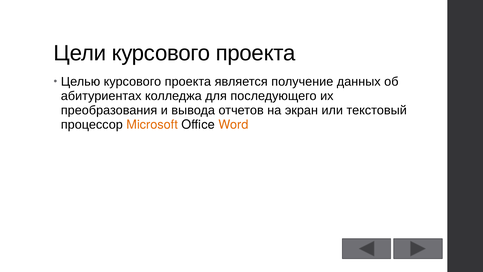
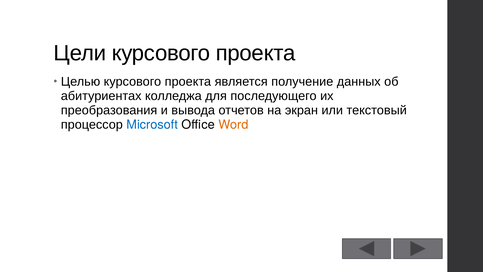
Microsoft colour: orange -> blue (152, 125)
